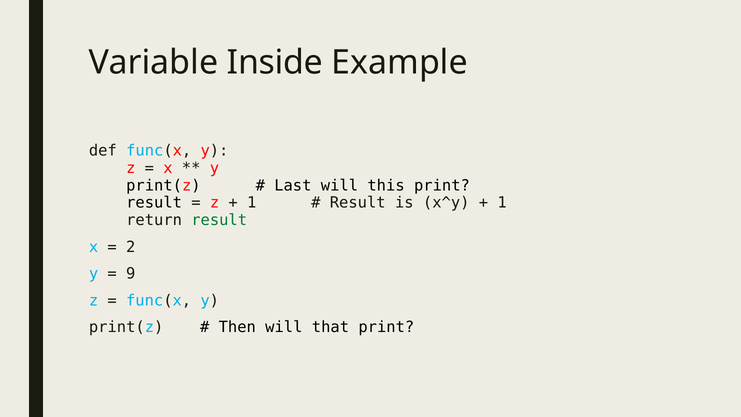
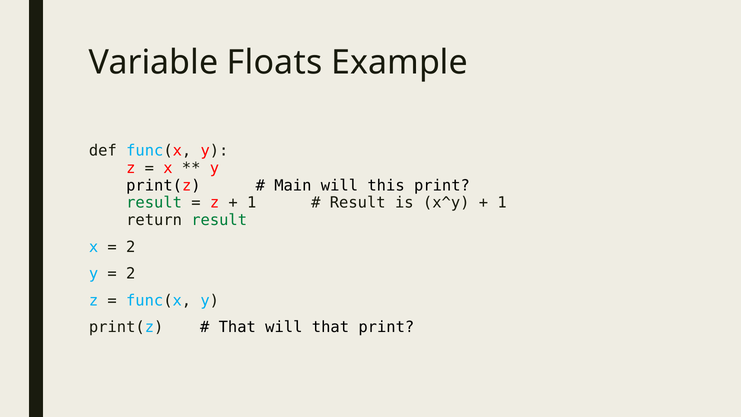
Inside: Inside -> Floats (275, 62)
Last: Last -> Main (293, 185)
result colour: black -> green (154, 203)
9: 9 -> 2 (131, 274)
Then: Then -> That (237, 327)
